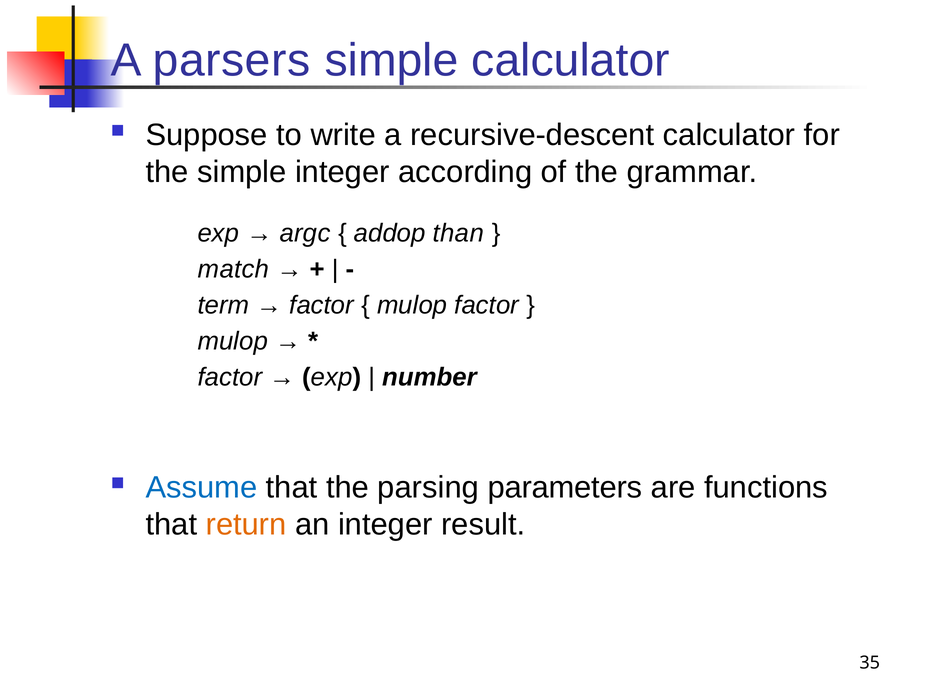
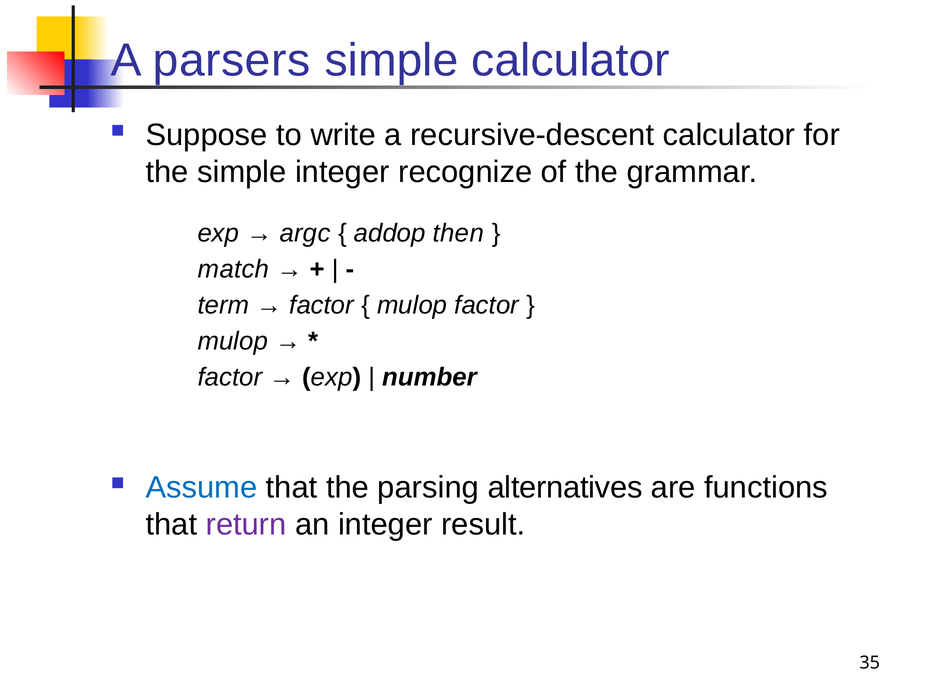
according: according -> recognize (465, 172)
than: than -> then (458, 233)
parameters: parameters -> alternatives (565, 488)
return colour: orange -> purple (246, 525)
